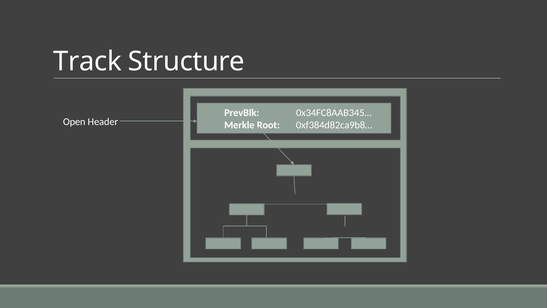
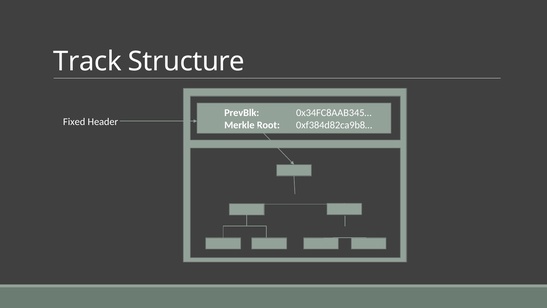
Open: Open -> Fixed (74, 122)
